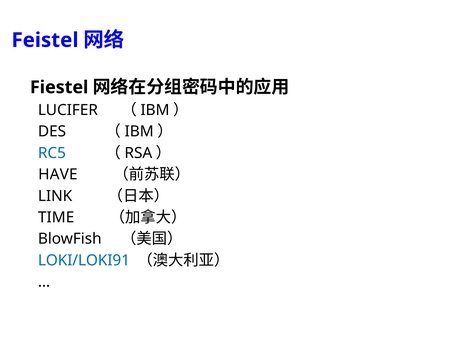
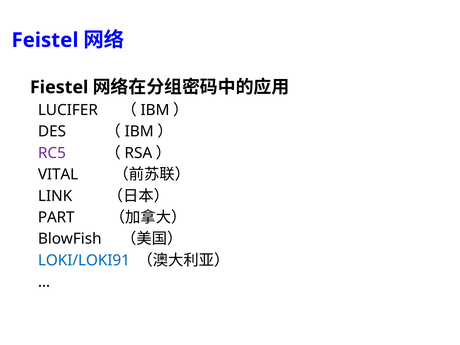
RC5 colour: blue -> purple (52, 153)
HAVE: HAVE -> VITAL (58, 175)
TIME: TIME -> PART (56, 217)
